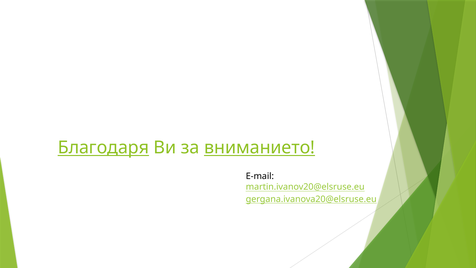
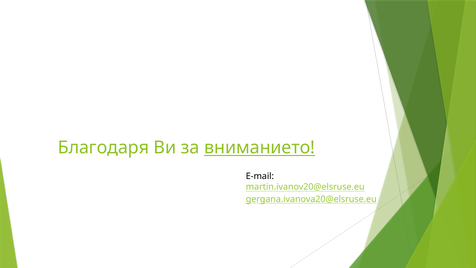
Благодаря underline: present -> none (103, 148)
